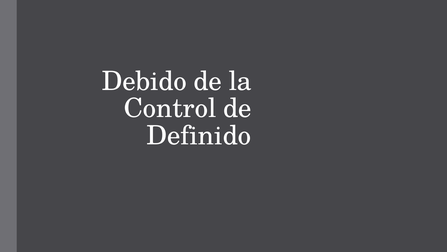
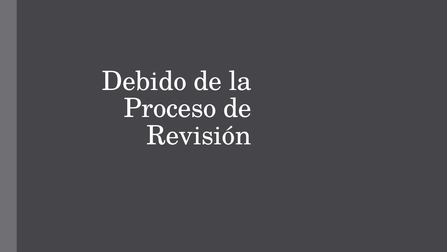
Control: Control -> Proceso (170, 108)
Definido: Definido -> Revisión (199, 135)
